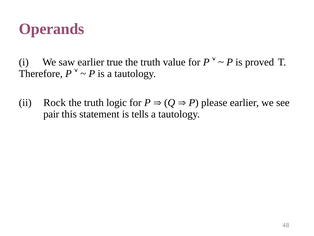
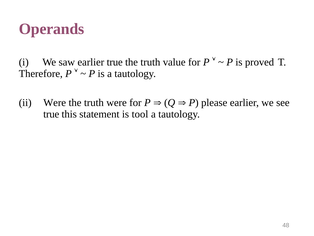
ii Rock: Rock -> Were (55, 103)
truth logic: logic -> were (117, 103)
pair: pair -> true (51, 114)
tells: tells -> tool (140, 114)
